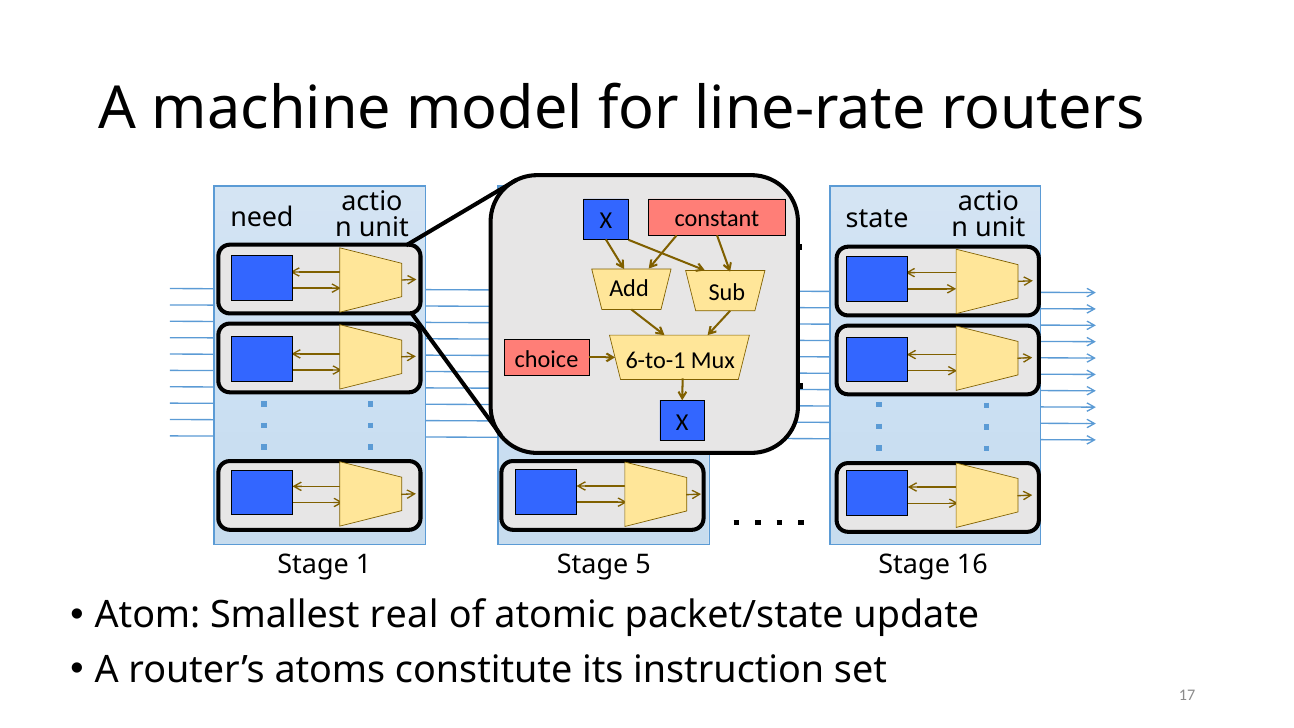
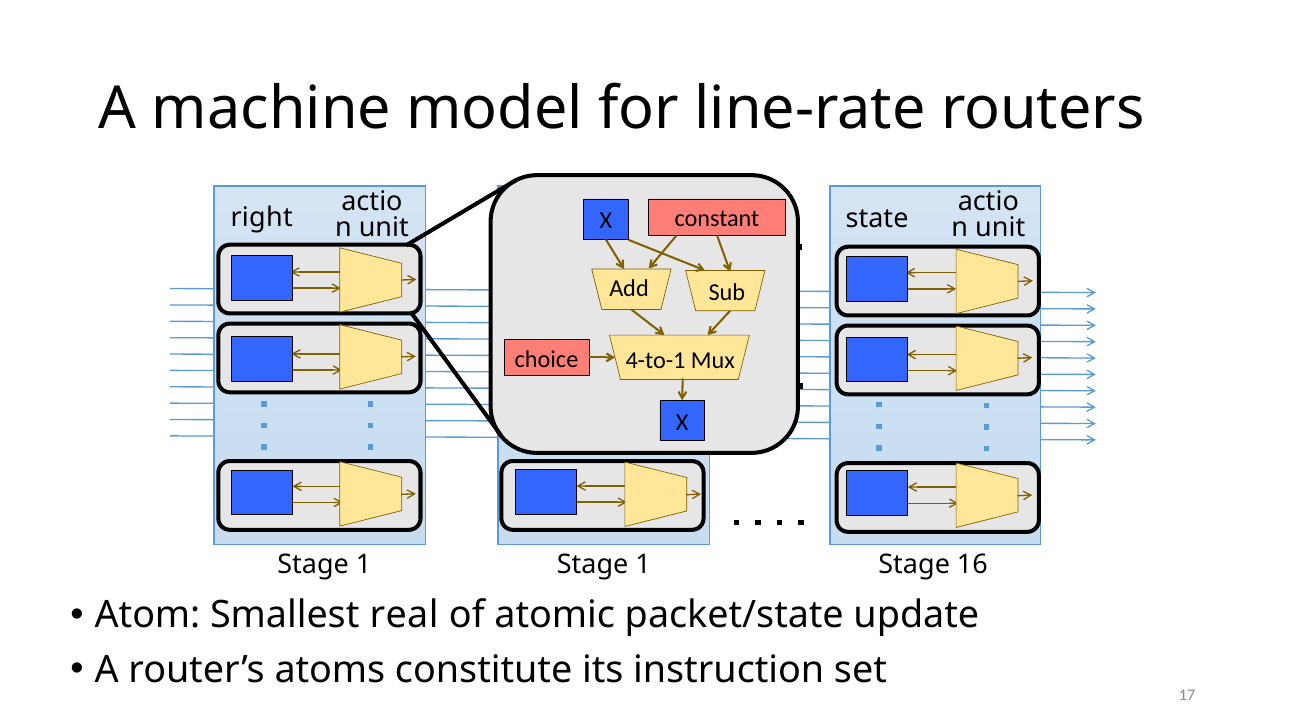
need: need -> right (262, 218)
6-to-1: 6-to-1 -> 4-to-1 (656, 360)
1 Stage 5: 5 -> 1 (643, 565)
